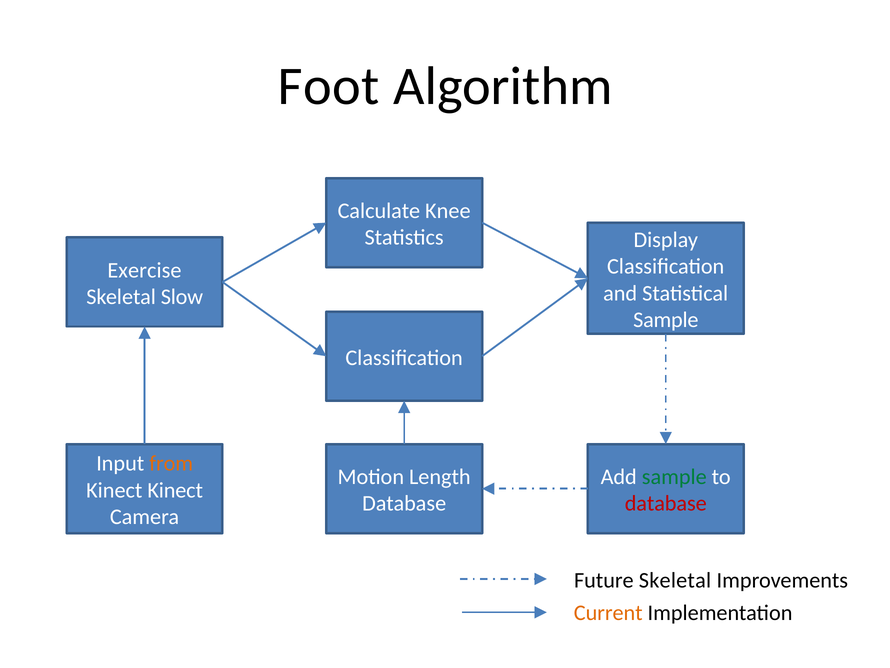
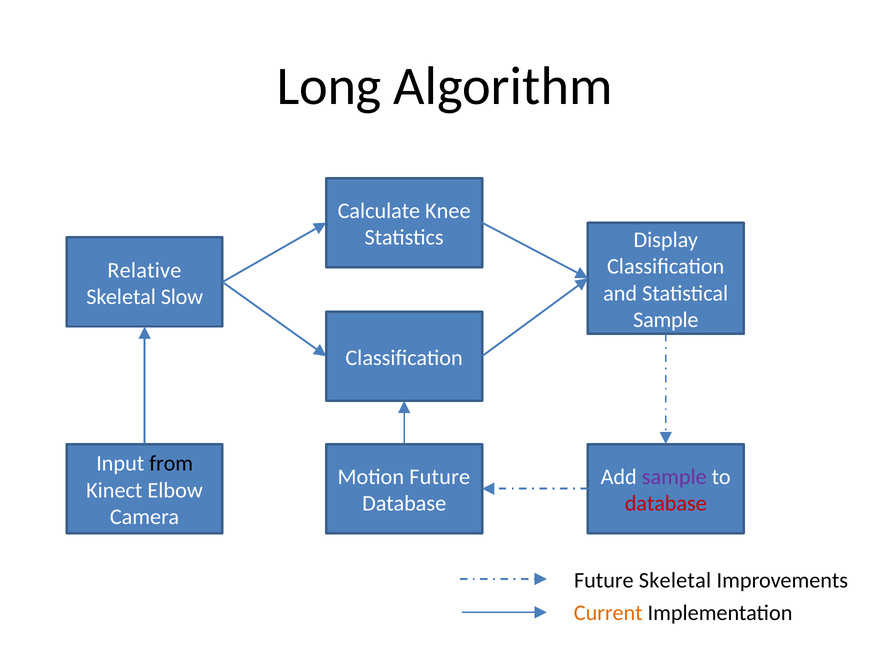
Foot: Foot -> Long (329, 86)
Exercise: Exercise -> Relative (144, 270)
from colour: orange -> black (171, 463)
Motion Length: Length -> Future (440, 477)
sample colour: green -> purple (674, 477)
Kinect Kinect: Kinect -> Elbow (175, 490)
